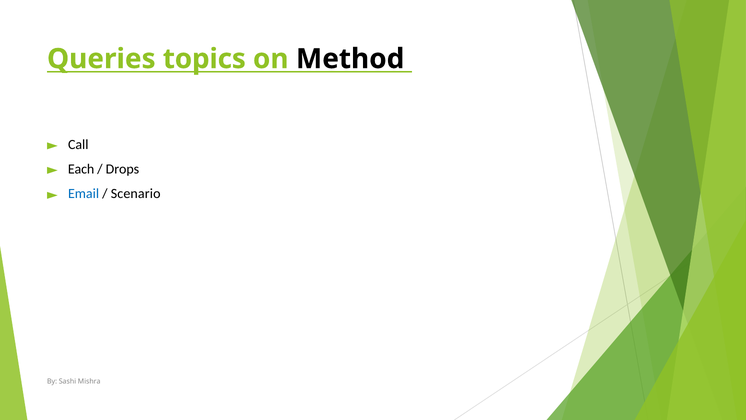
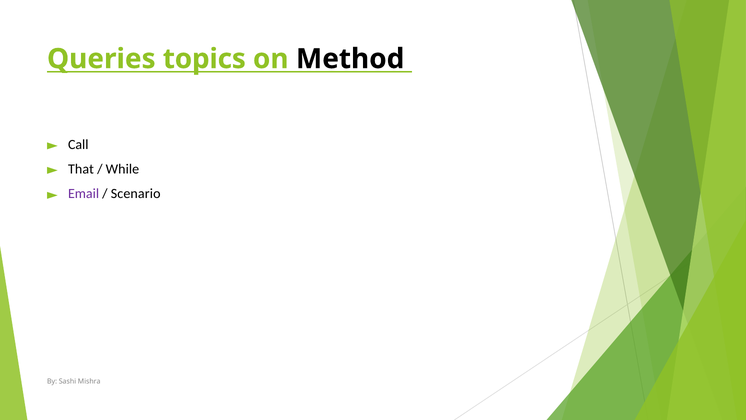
Each: Each -> That (81, 169)
Drops: Drops -> While (122, 169)
Email colour: blue -> purple (84, 193)
